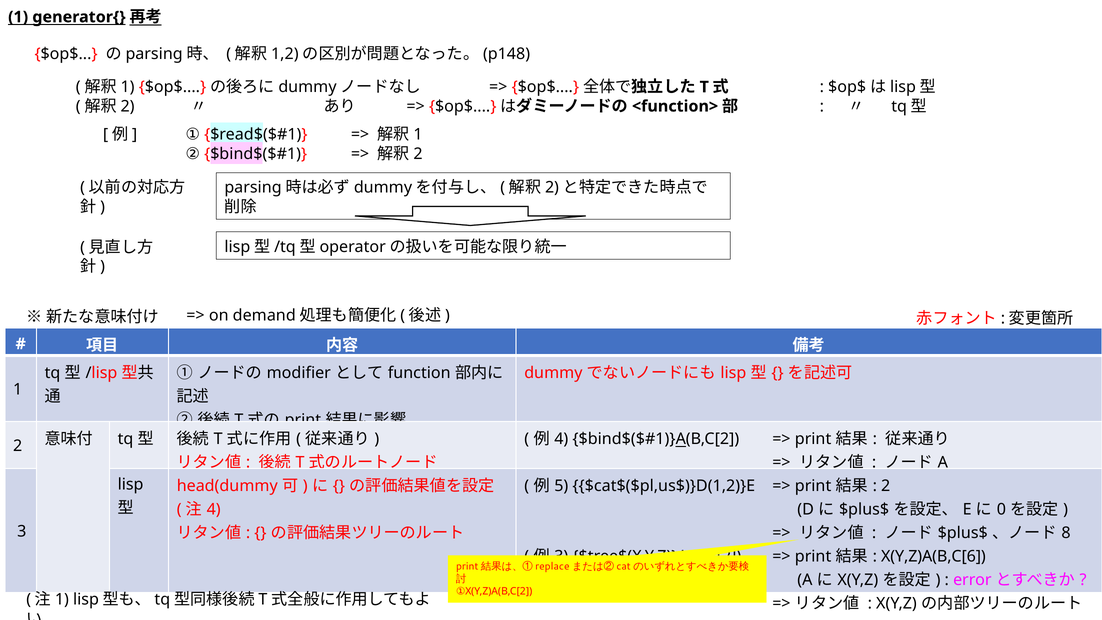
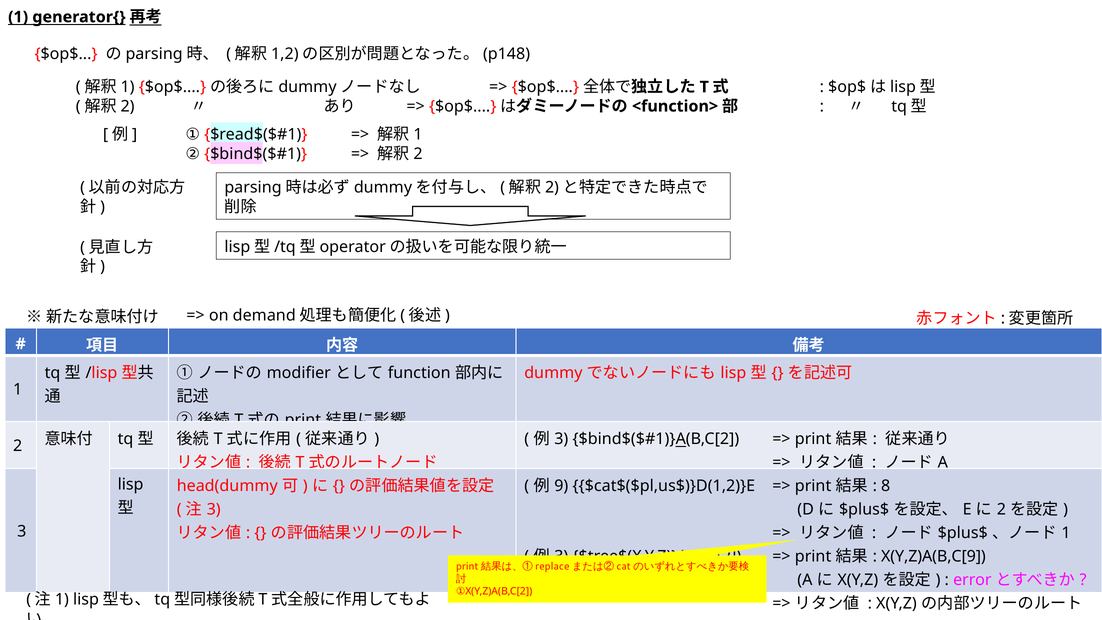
4: 4 -> 3 (561, 439)
5: 5 -> 9 (561, 486)
2: 2 -> 8 (886, 486)
4: 4 -> 3 (214, 509)
0: 0 -> 2 (1001, 509)
8: 8 -> 1 (1066, 533)
X(Y,Z)A(B,C[6: X(Y,Z)A(B,C[6 -> X(Y,Z)A(B,C[9 (933, 556)
